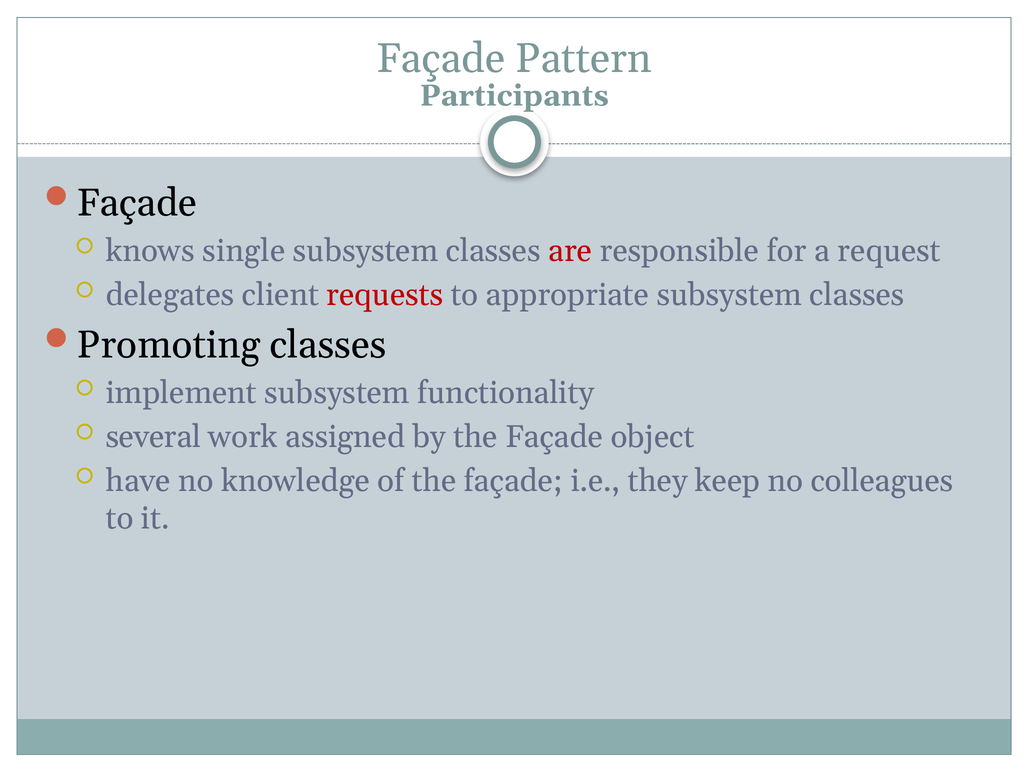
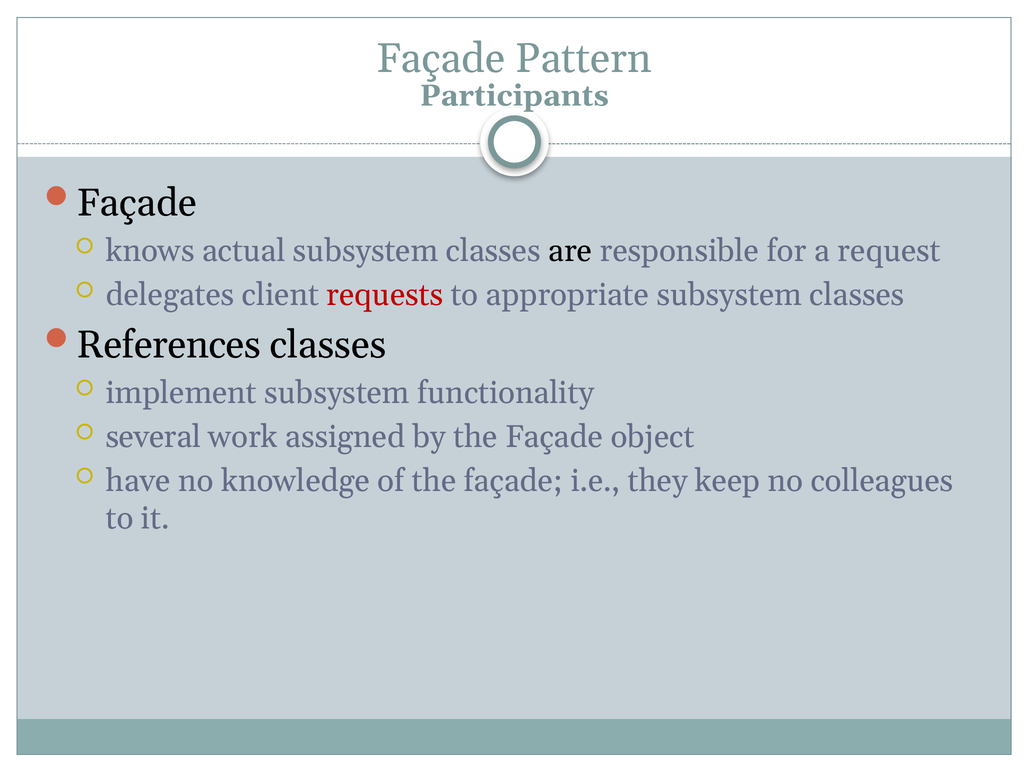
single: single -> actual (244, 251)
are colour: red -> black (570, 251)
Promoting: Promoting -> References (169, 345)
